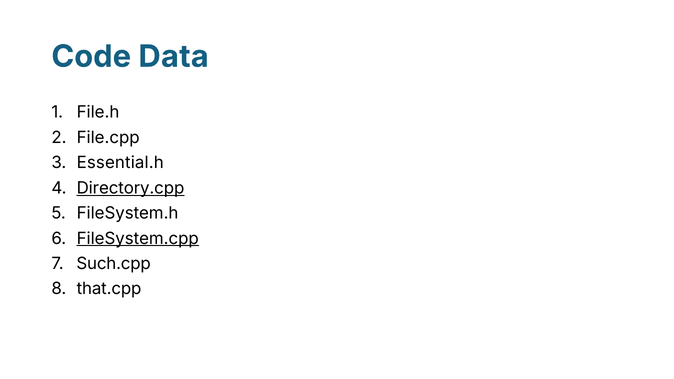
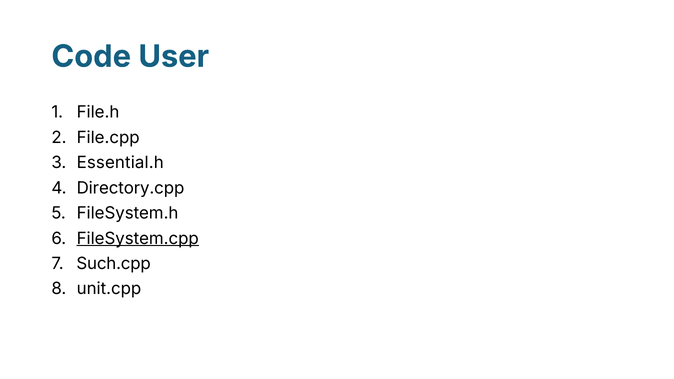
Data: Data -> User (174, 57)
Directory.cpp underline: present -> none (130, 188)
that.cpp: that.cpp -> unit.cpp (109, 289)
